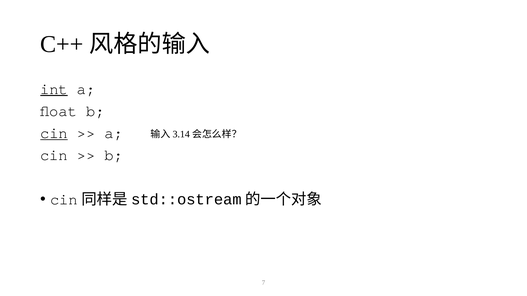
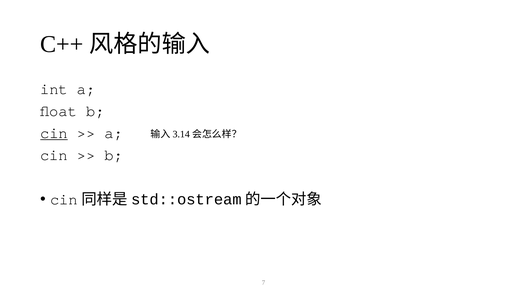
int underline: present -> none (54, 89)
